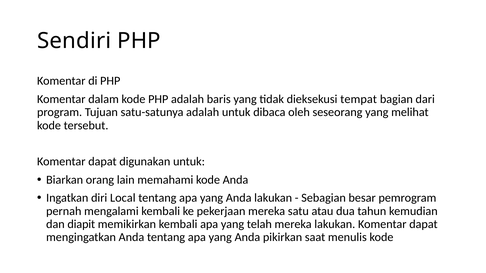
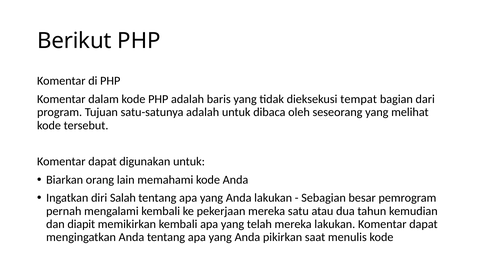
Sendiri: Sendiri -> Berikut (74, 41)
Local: Local -> Salah (123, 198)
